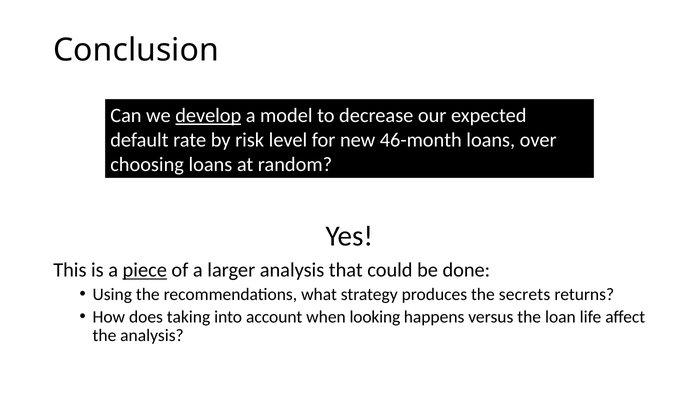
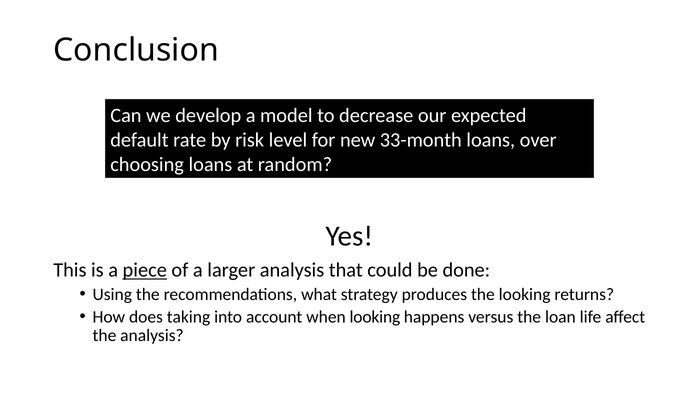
develop underline: present -> none (208, 115)
46-month: 46-month -> 33-month (421, 140)
the secrets: secrets -> looking (525, 294)
